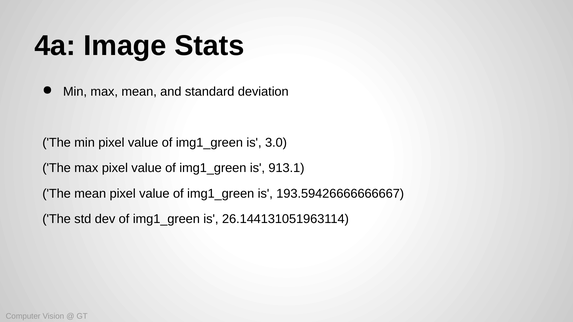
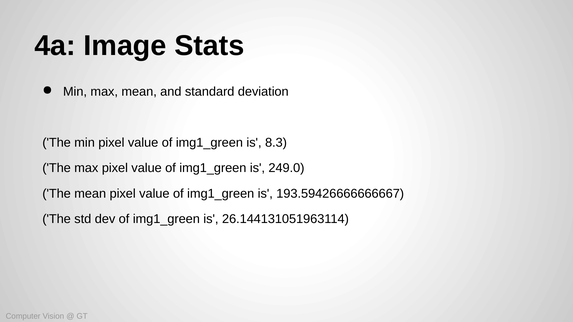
3.0: 3.0 -> 8.3 (276, 143)
913.1: 913.1 -> 249.0 (286, 168)
